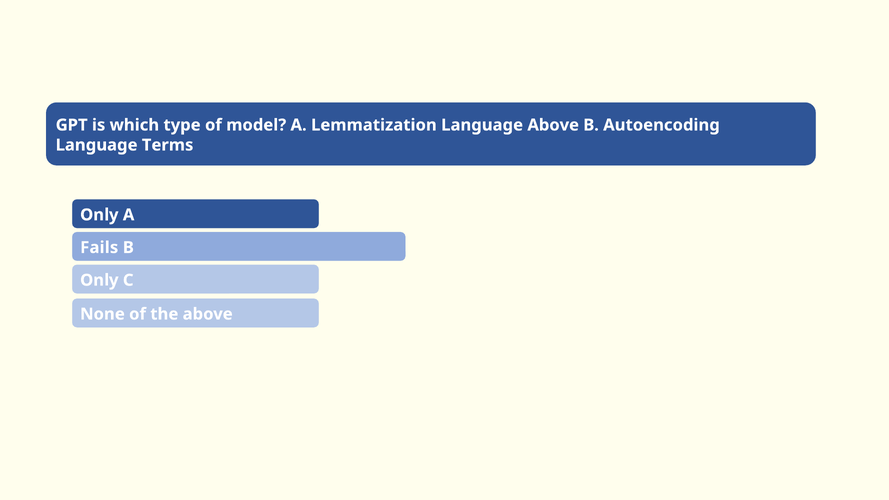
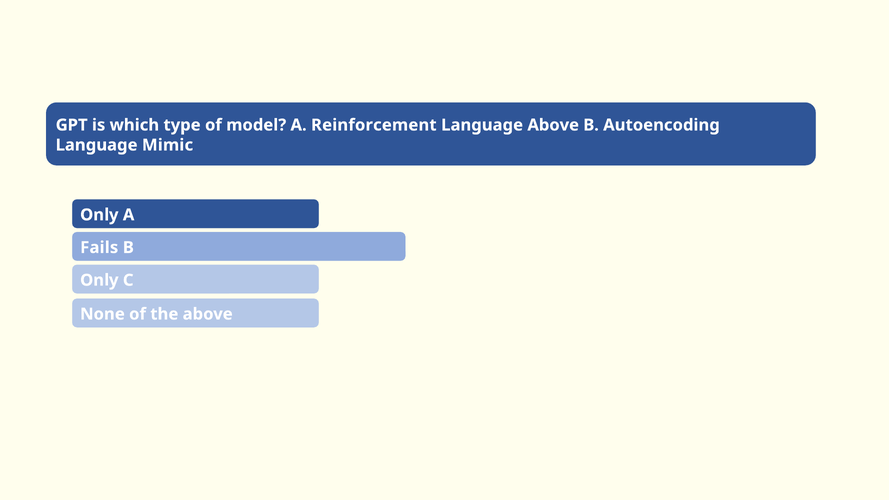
Lemmatization: Lemmatization -> Reinforcement (374, 125)
Terms: Terms -> Mimic (168, 145)
